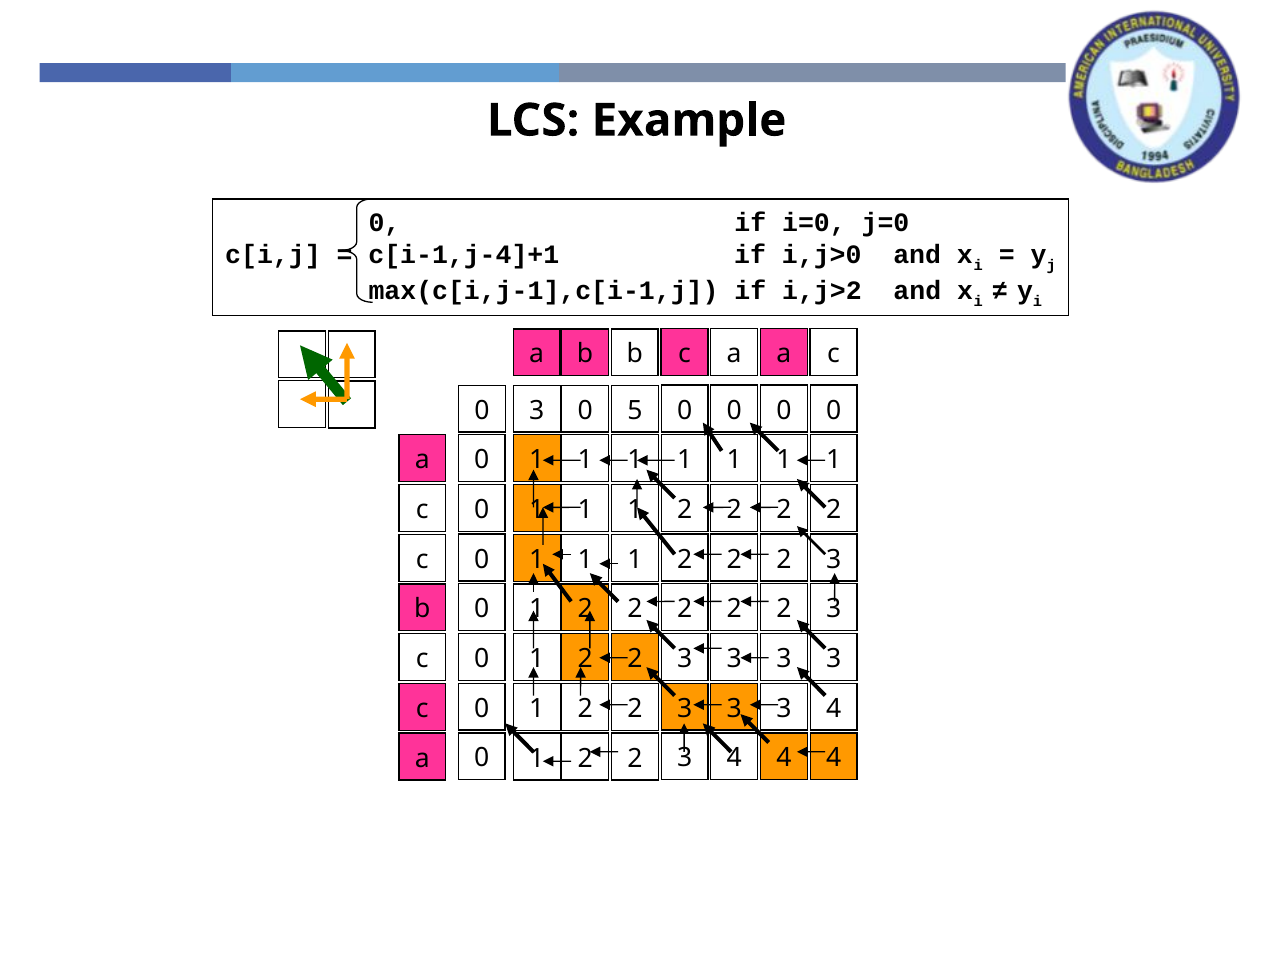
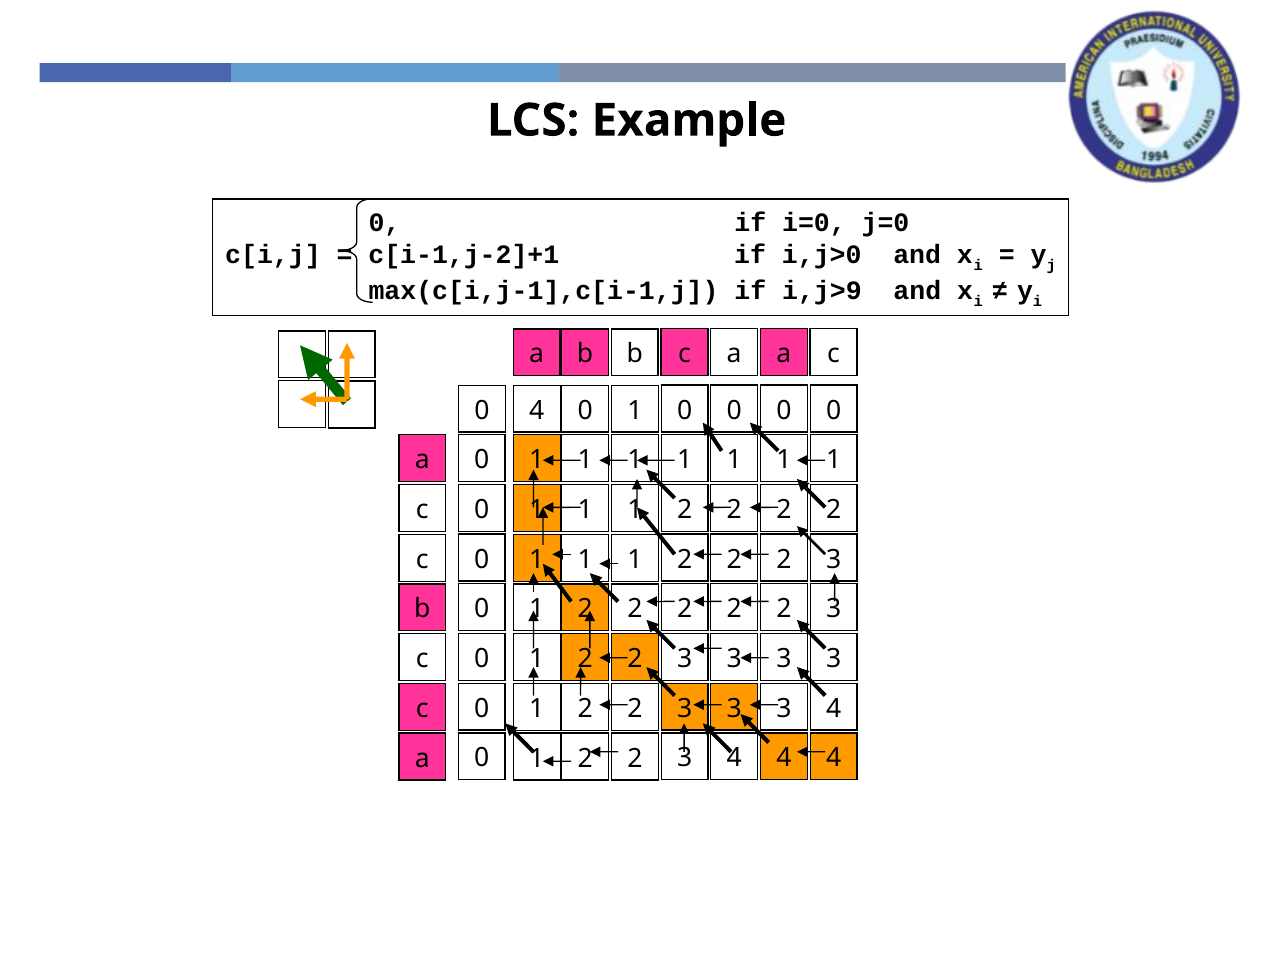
c[i-1,j-4]+1: c[i-1,j-4]+1 -> c[i-1,j-2]+1 (464, 255)
i,j>2: i,j>2 -> i,j>9 (822, 291)
0 3: 3 -> 4 (537, 411)
5: 5 -> 1 (635, 411)
